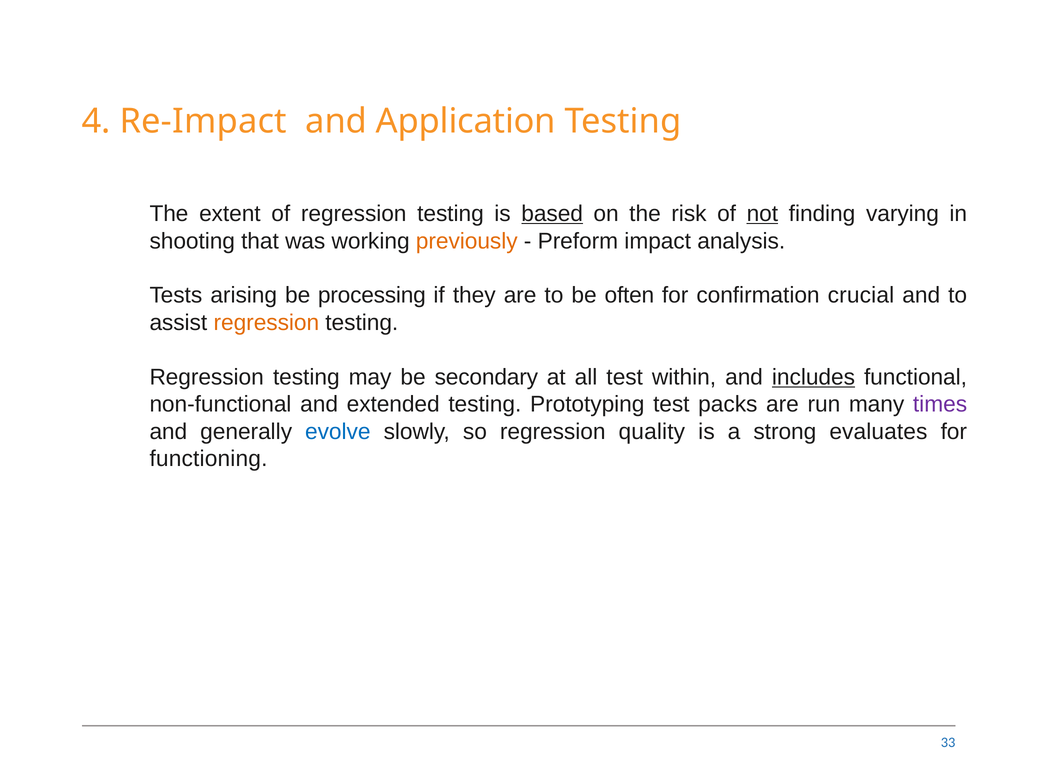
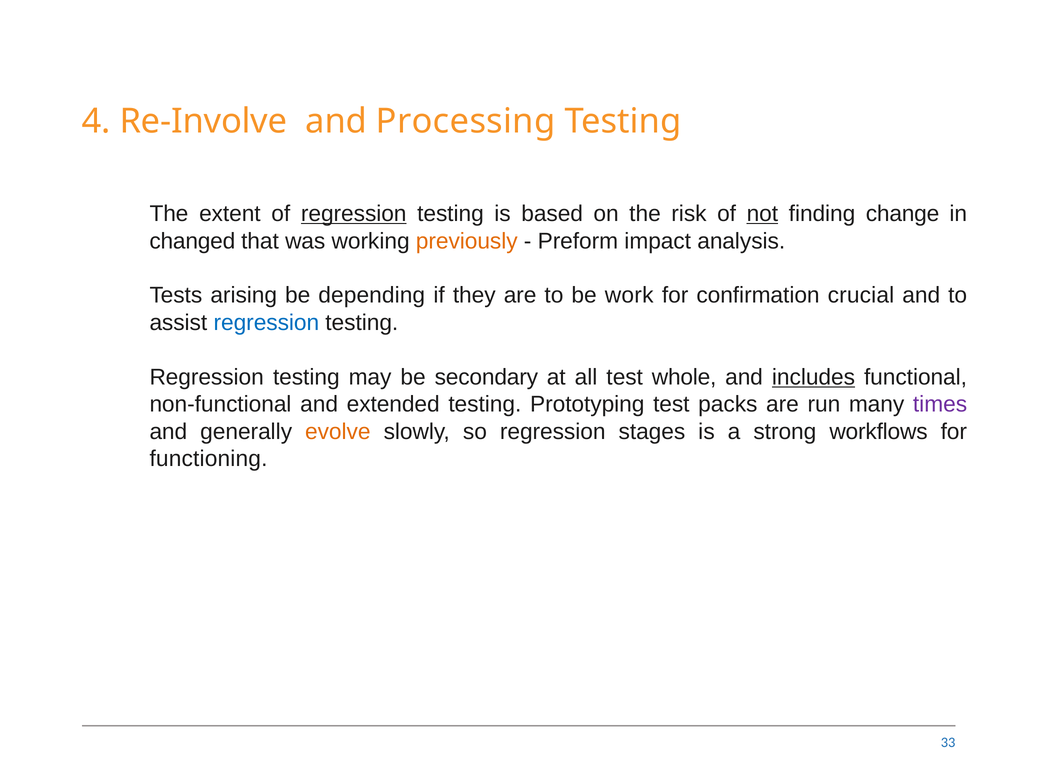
Re-Impact: Re-Impact -> Re-Involve (203, 121)
Application: Application -> Processing (466, 121)
regression underline: none -> present (354, 214)
based underline: present -> none (552, 214)
varying: varying -> change (903, 214)
shooting: shooting -> changed (192, 241)
processing: processing -> depending (372, 295)
often: often -> work (629, 295)
regression colour: orange -> blue (266, 323)
within: within -> whole (684, 377)
evolve colour: blue -> orange (338, 432)
quality: quality -> stages (652, 432)
evaluates: evaluates -> workflows (879, 432)
